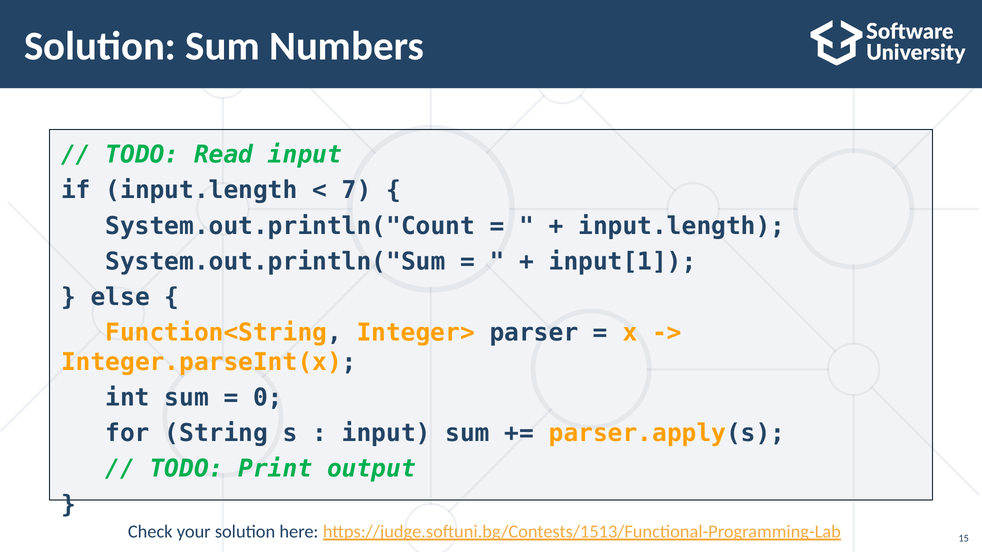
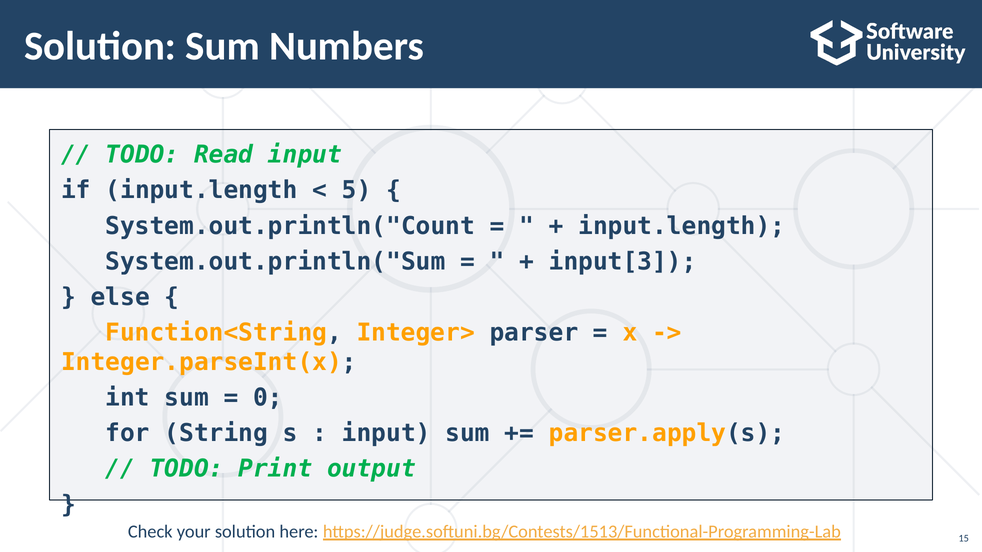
7: 7 -> 5 (357, 190)
input[1: input[1 -> input[3 (623, 262)
